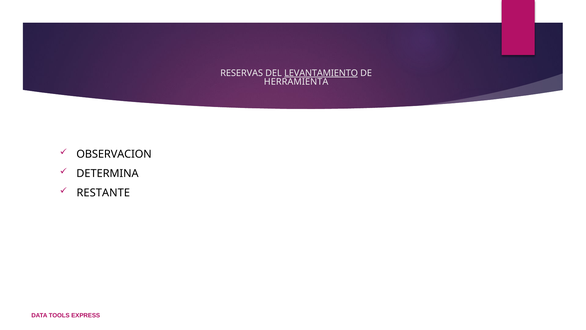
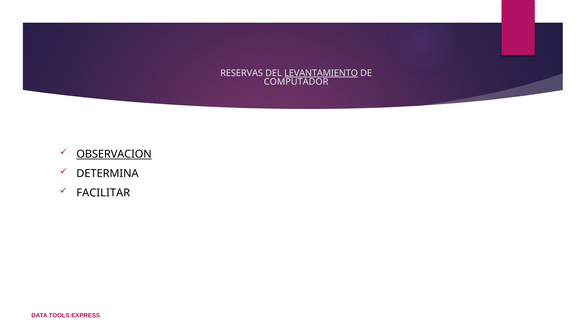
HERRAMIENTA: HERRAMIENTA -> COMPUTADOR (296, 82)
OBSERVACION underline: none -> present (114, 154)
RESTANTE: RESTANTE -> FACILITAR (103, 193)
